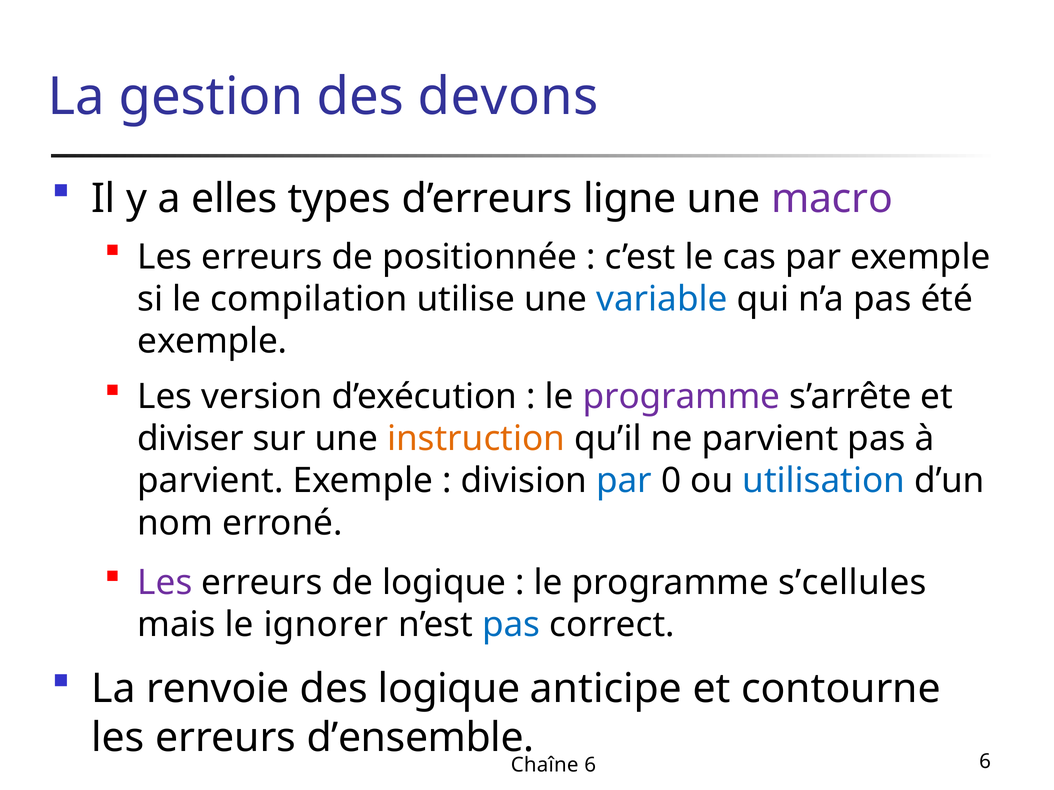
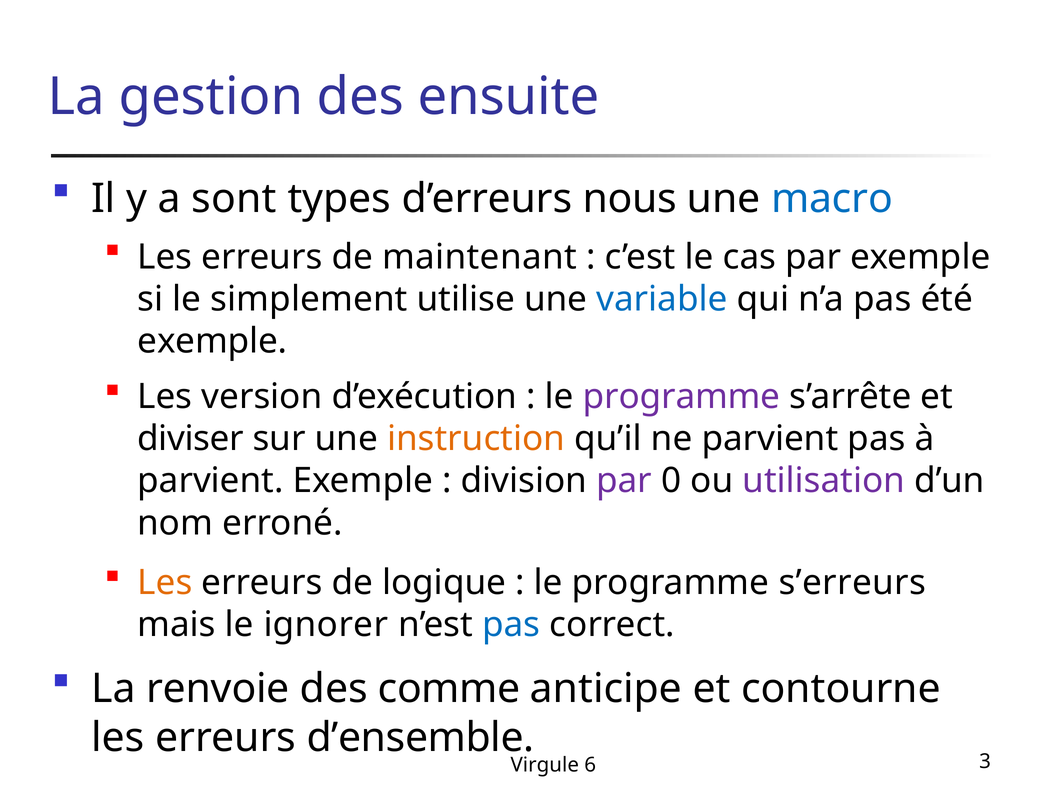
devons: devons -> ensuite (509, 97)
elles: elles -> sont (234, 199)
ligne: ligne -> nous (630, 199)
macro colour: purple -> blue (832, 199)
positionnée: positionnée -> maintenant (480, 257)
compilation: compilation -> simplement (309, 299)
par colour: blue -> purple (624, 481)
utilisation colour: blue -> purple (824, 481)
Les colour: purple -> orange (165, 583)
s’cellules: s’cellules -> s’erreurs (852, 583)
des logique: logique -> comme (449, 689)
Chaîne: Chaîne -> Virgule (545, 766)
6 6: 6 -> 3 (985, 762)
